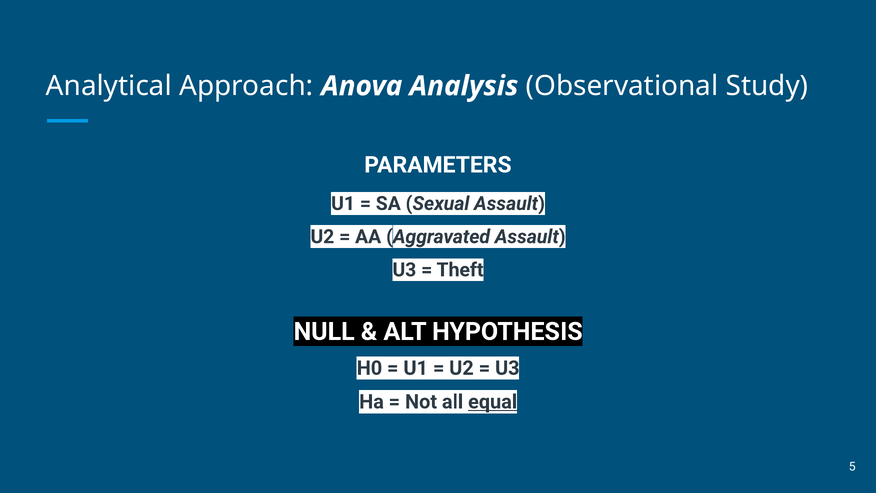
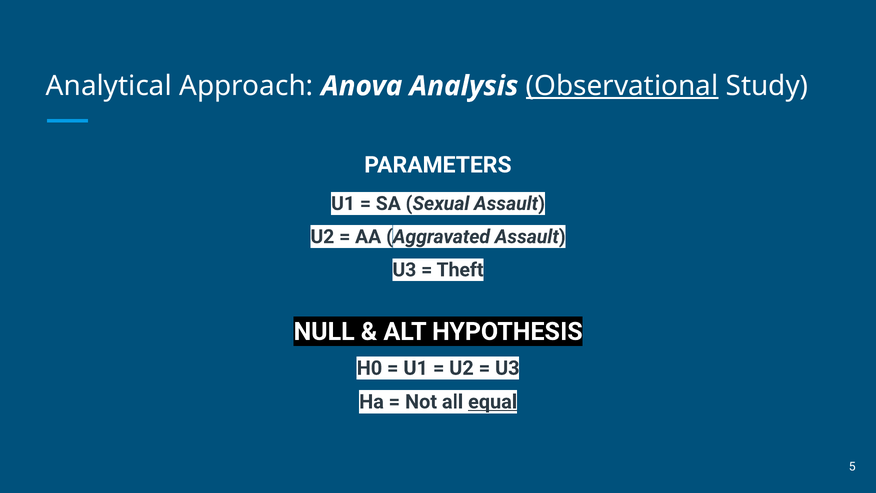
Observational underline: none -> present (622, 86)
